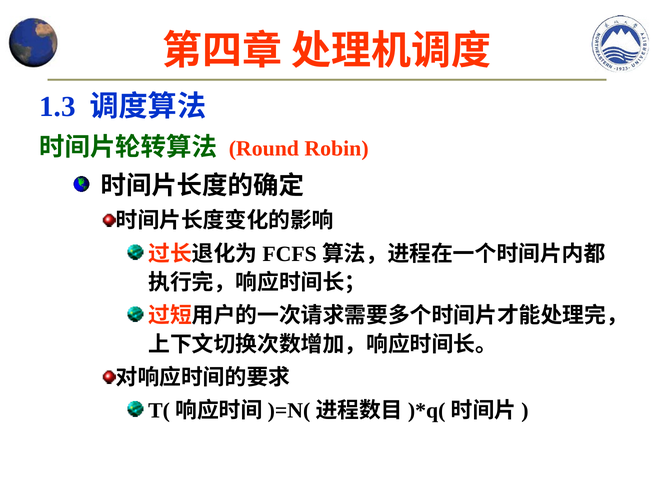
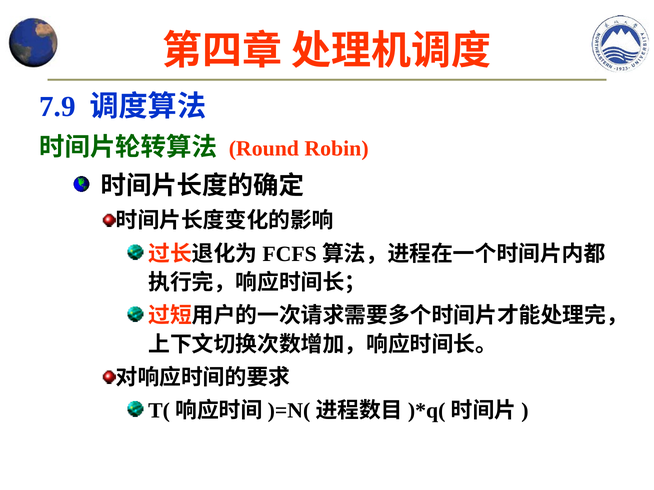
1.3: 1.3 -> 7.9 (57, 107)
